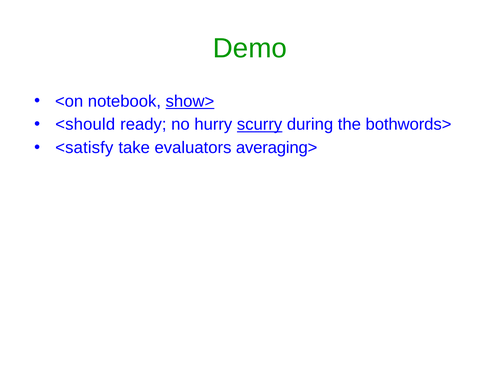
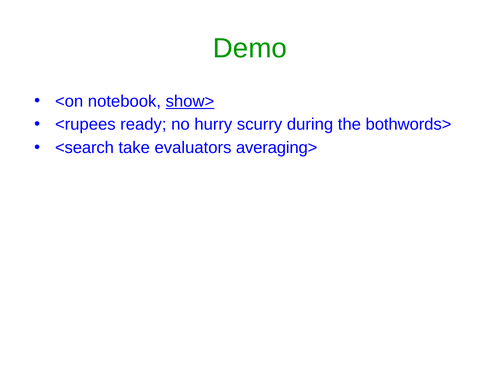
<should: <should -> <rupees (85, 124)
scurry underline: present -> none (260, 124)
<satisfy: <satisfy -> <search (84, 148)
